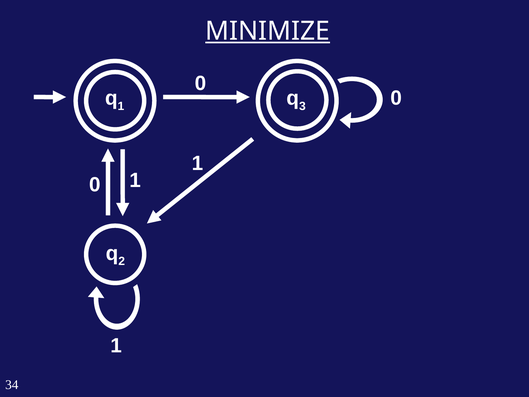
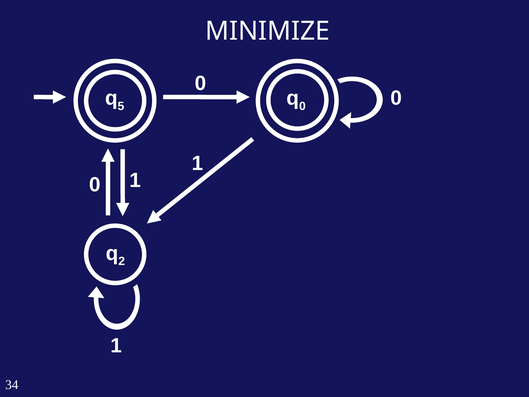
MINIMIZE underline: present -> none (268, 31)
1: 1 -> 5 (121, 106)
3: 3 -> 0 (302, 106)
